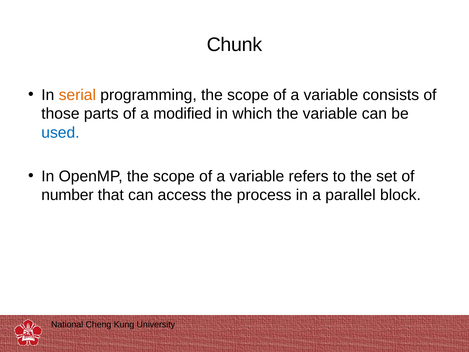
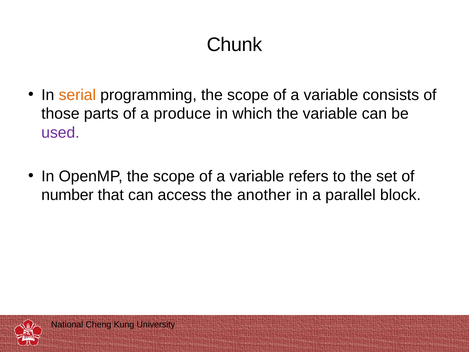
modified: modified -> produce (182, 114)
used colour: blue -> purple (60, 132)
process: process -> another (264, 195)
